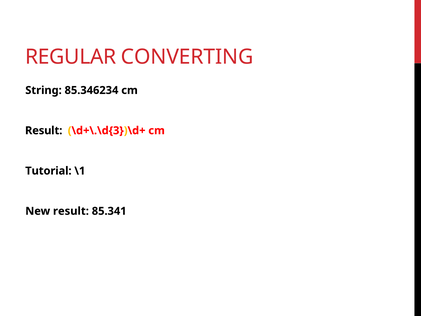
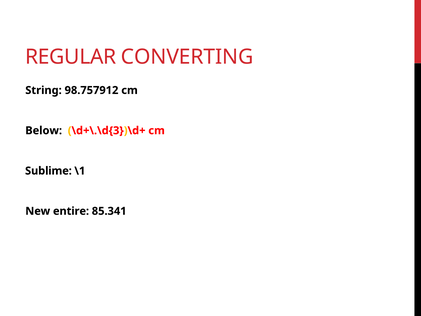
85.346234: 85.346234 -> 98.757912 (91, 90)
Result: Result -> Below (44, 130)
Tutorial: Tutorial -> Sublime (48, 171)
New result: result -> entire (71, 211)
